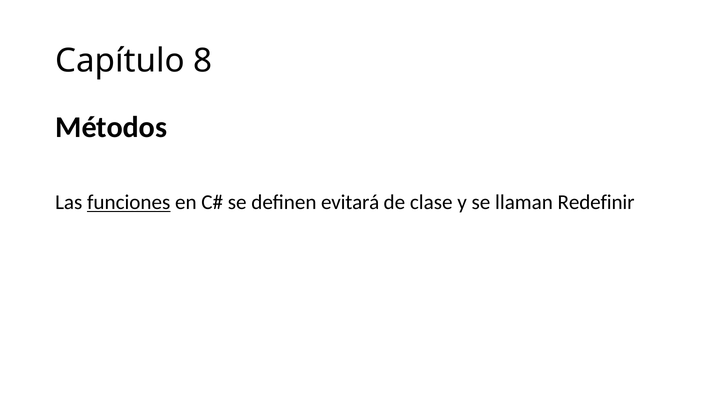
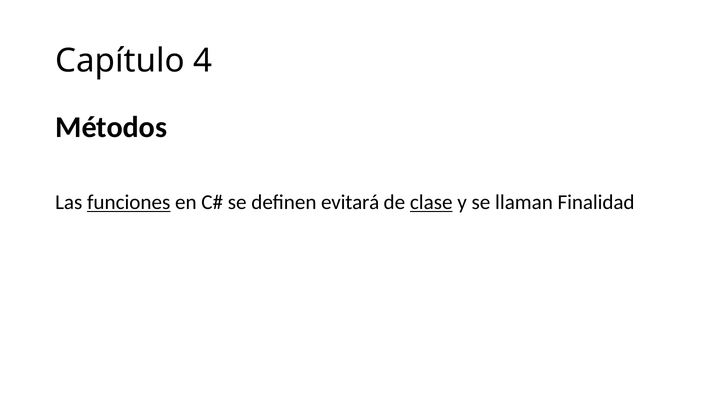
8: 8 -> 4 (203, 61)
clase underline: none -> present (431, 203)
Redefinir: Redefinir -> Finalidad (596, 203)
